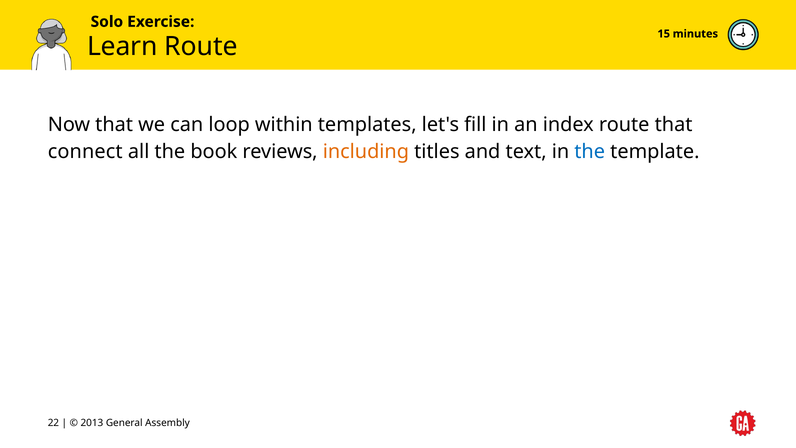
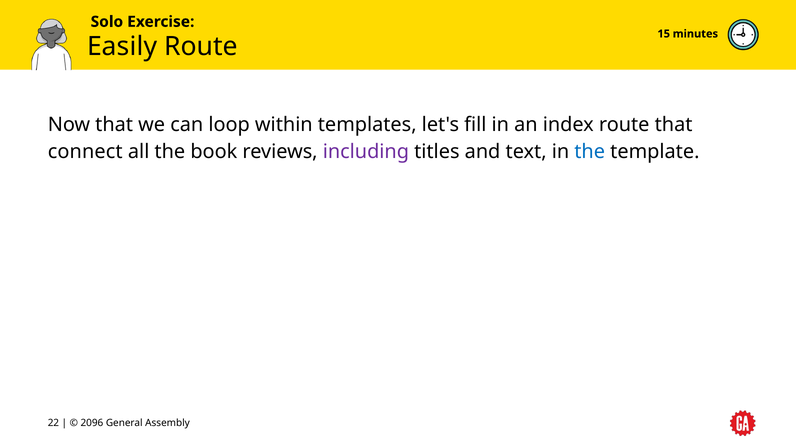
Learn: Learn -> Easily (122, 46)
including colour: orange -> purple (366, 152)
2013: 2013 -> 2096 (92, 423)
